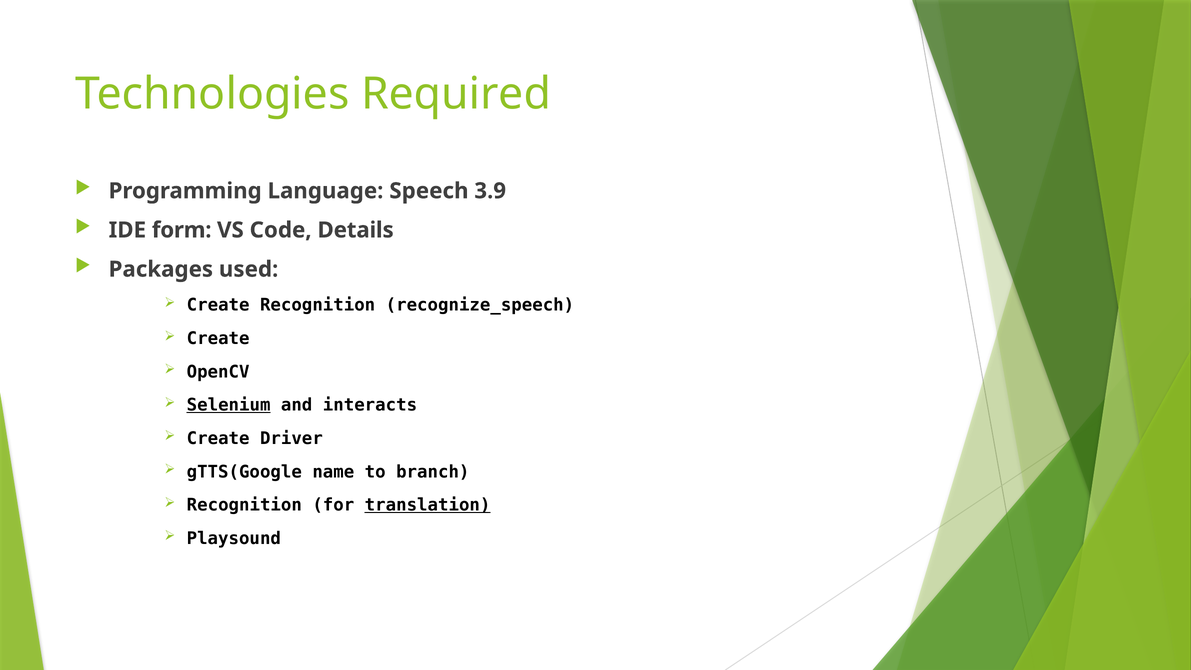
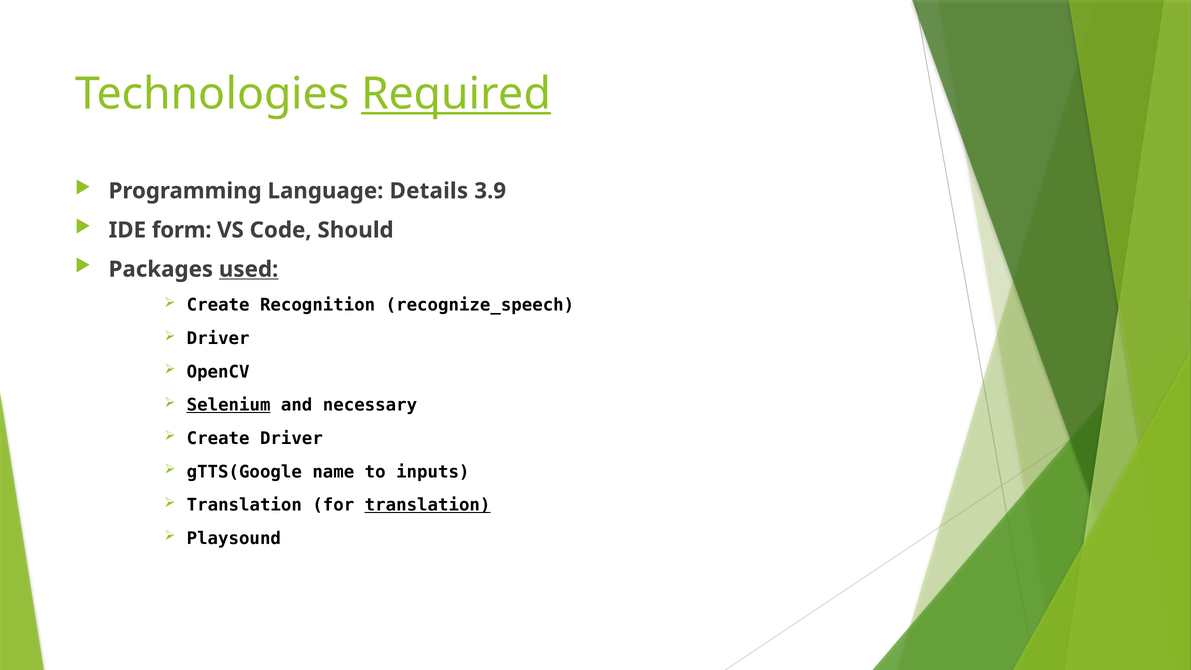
Required underline: none -> present (456, 94)
Speech: Speech -> Details (429, 191)
Details: Details -> Should (356, 230)
used underline: none -> present (249, 269)
Create: Create -> Driver (218, 339)
interacts: interacts -> necessary (370, 405)
branch: branch -> inputs (433, 472)
Recognition: Recognition -> Translation (244, 505)
